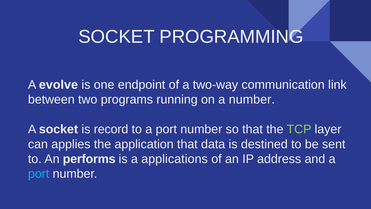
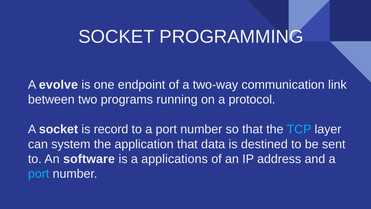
a number: number -> protocol (252, 99)
TCP colour: light green -> light blue (299, 129)
applies: applies -> system (71, 144)
performs: performs -> software (89, 159)
